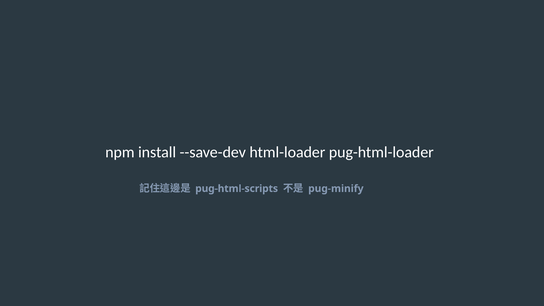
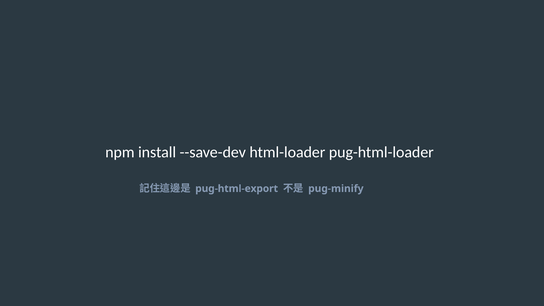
pug-html-scripts: pug-html-scripts -> pug-html-export (237, 189)
